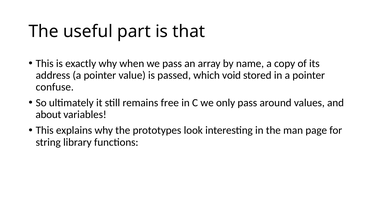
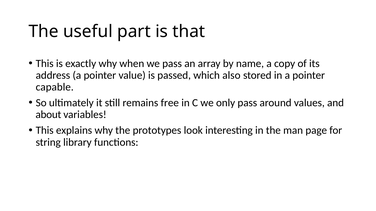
void: void -> also (231, 75)
confuse: confuse -> capable (55, 87)
